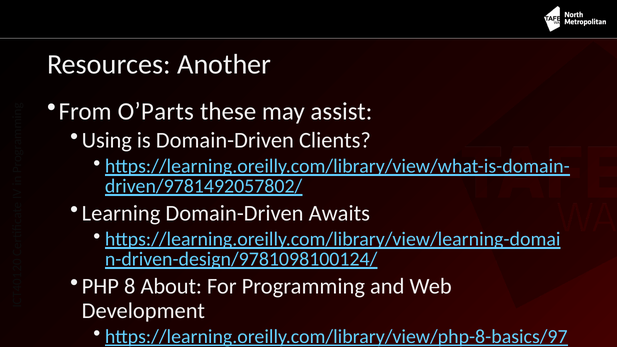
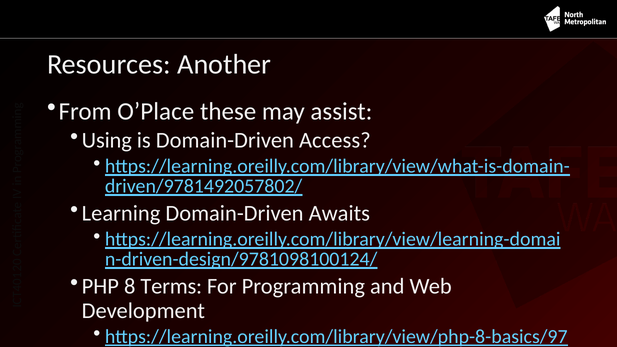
O’Parts: O’Parts -> O’Place (156, 111)
Clients: Clients -> Access (335, 140)
About: About -> Terms (171, 286)
